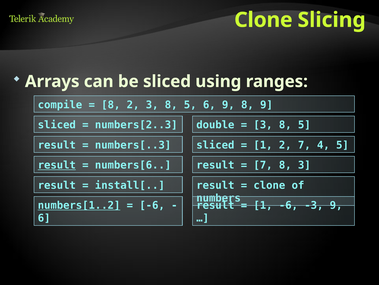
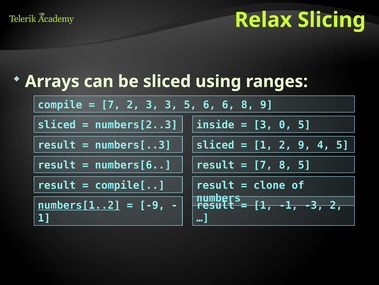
Clone: Clone -> Relax (263, 20)
8: 8 -> 7 (111, 105)
2 3 8: 8 -> 3 (171, 105)
6 9: 9 -> 6 (228, 105)
double: double -> inside (215, 125)
8: 8 -> 0 (285, 125)
2 7: 7 -> 9 (304, 145)
result underline: present -> none (57, 165)
8 3: 3 -> 5 (304, 165)
install[: install[ -> compile[ (130, 185)
-6: -6 -> -9 (152, 205)
1 -6: -6 -> -1 (288, 205)
-3 9: 9 -> 2 (336, 205)
6: 6 -> 1 (44, 218)
